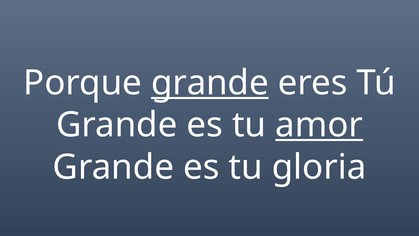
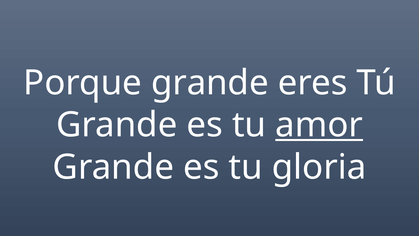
grande underline: present -> none (210, 83)
